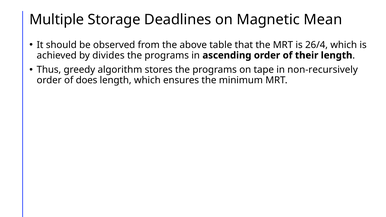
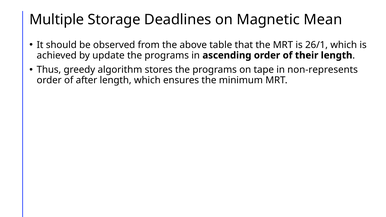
26/4: 26/4 -> 26/1 (317, 45)
divides: divides -> update (108, 55)
non-recursively: non-recursively -> non-represents (323, 70)
does: does -> after (87, 80)
